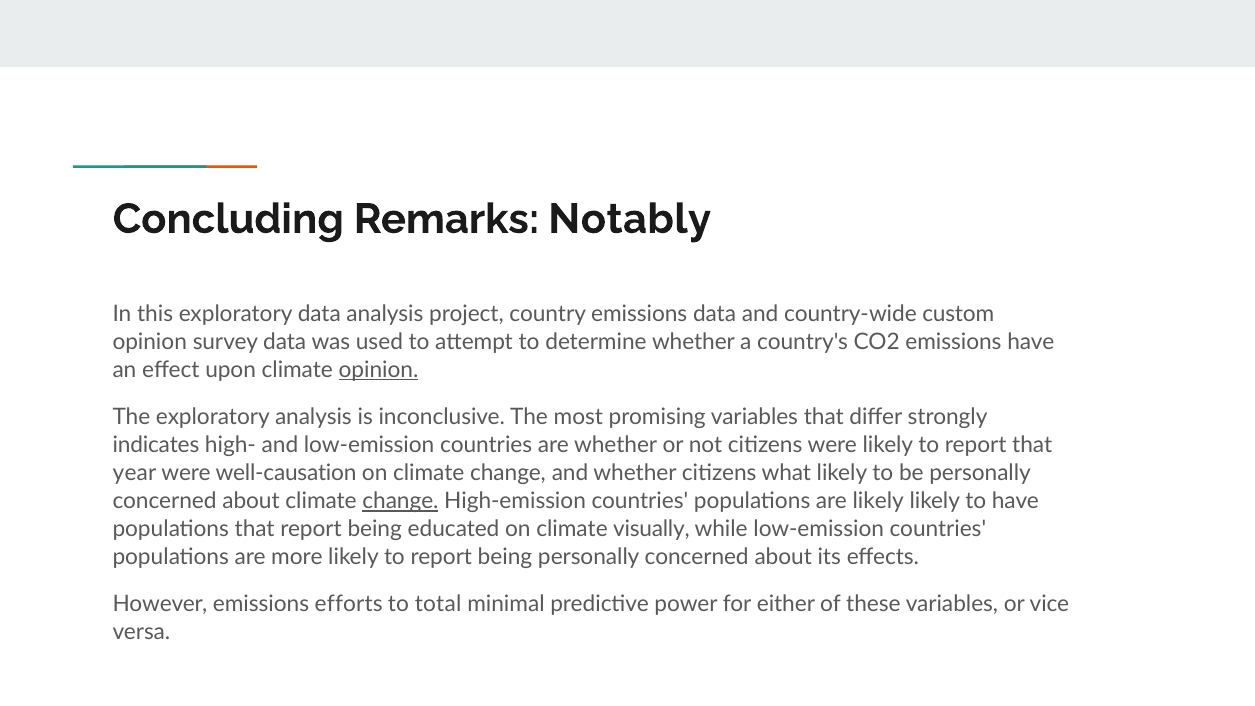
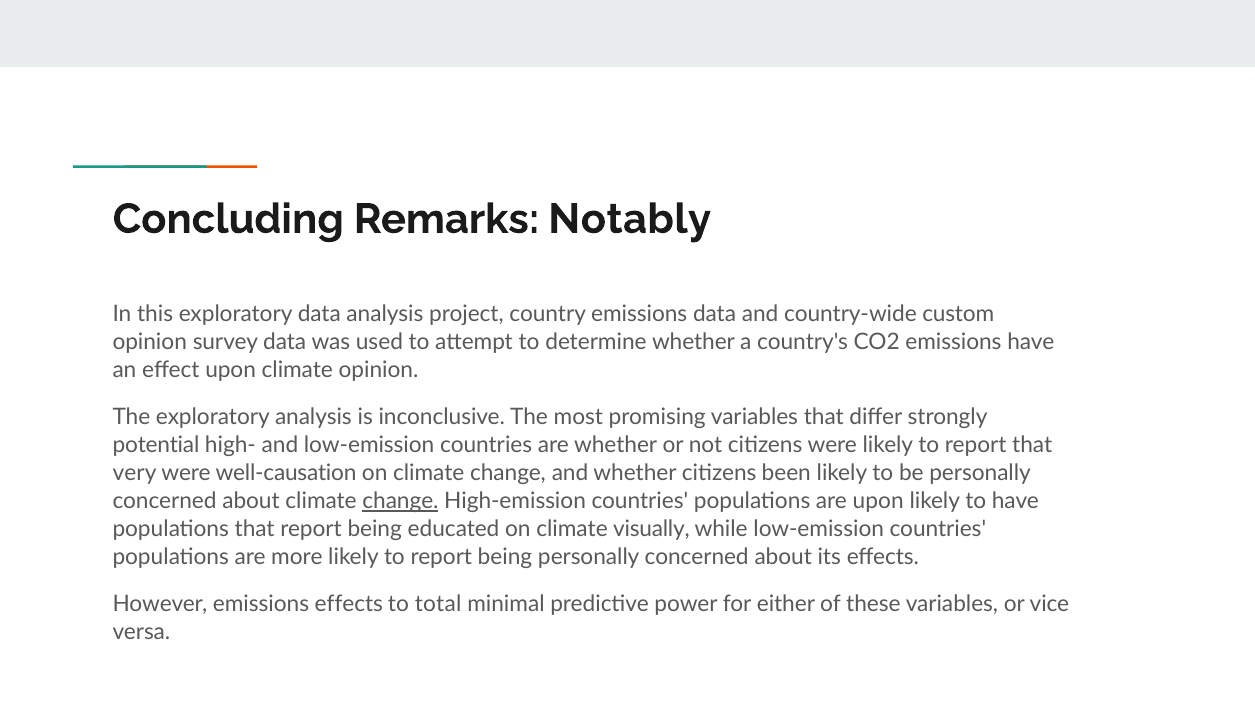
opinion underline: present -> none (378, 370)
indicates: indicates -> potential (156, 445)
year: year -> very (135, 473)
what: what -> been (786, 473)
are likely: likely -> upon (878, 501)
emissions efforts: efforts -> effects (349, 604)
